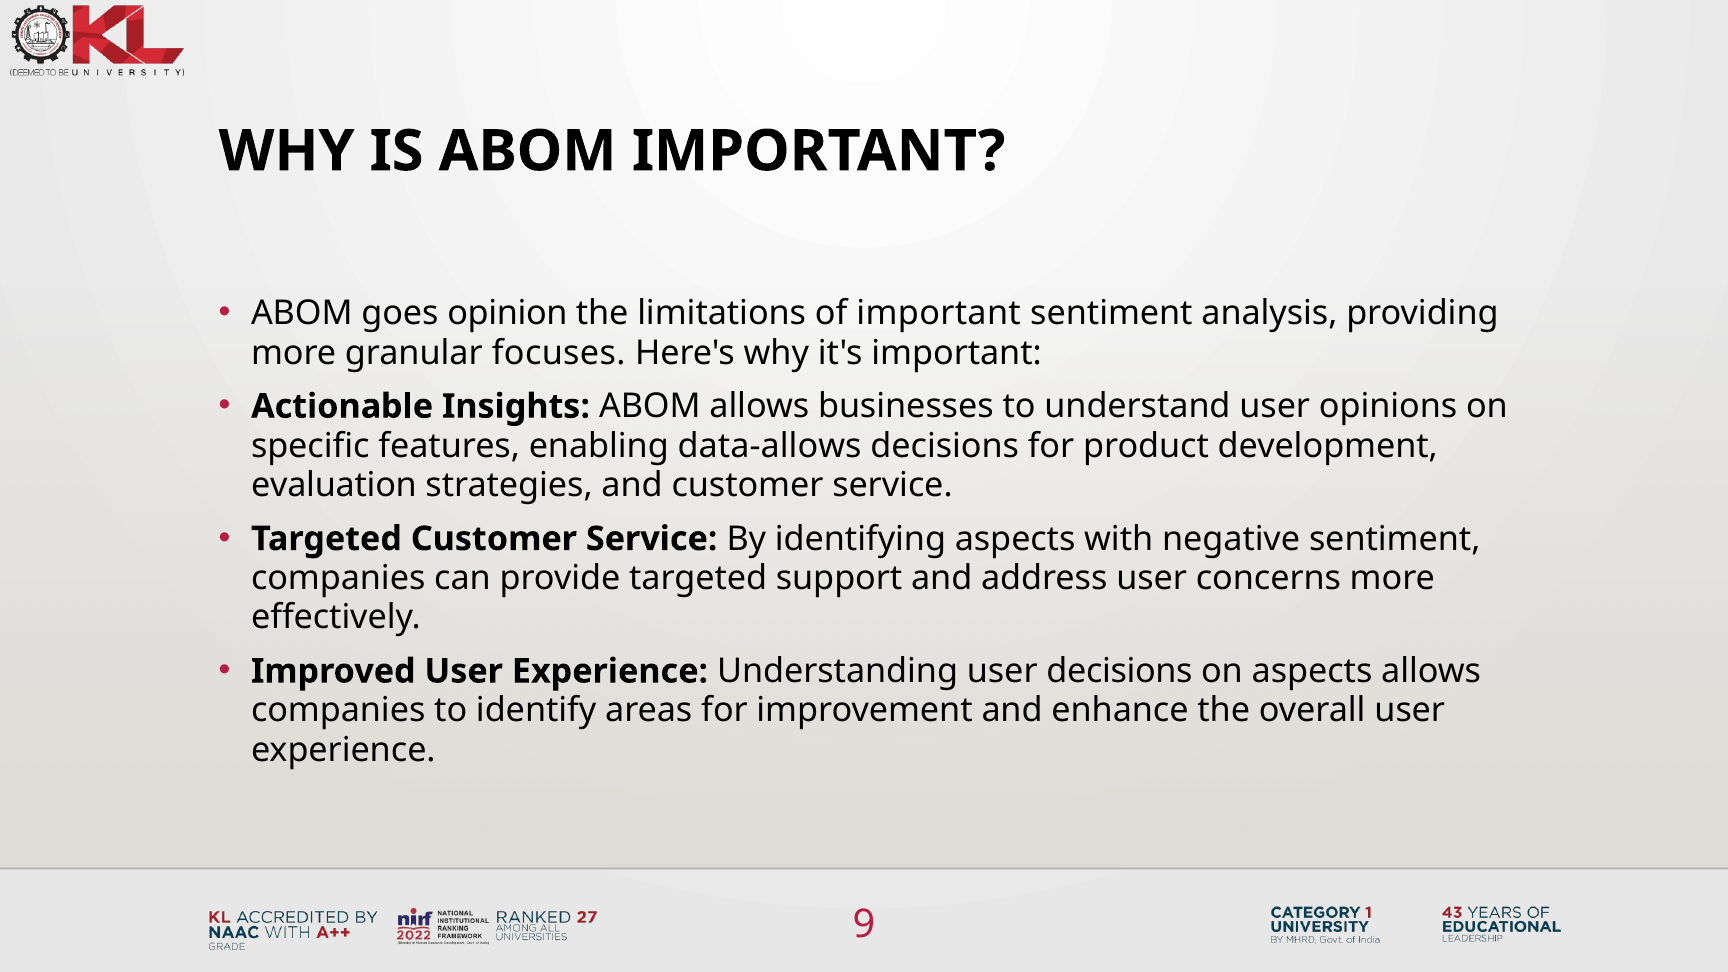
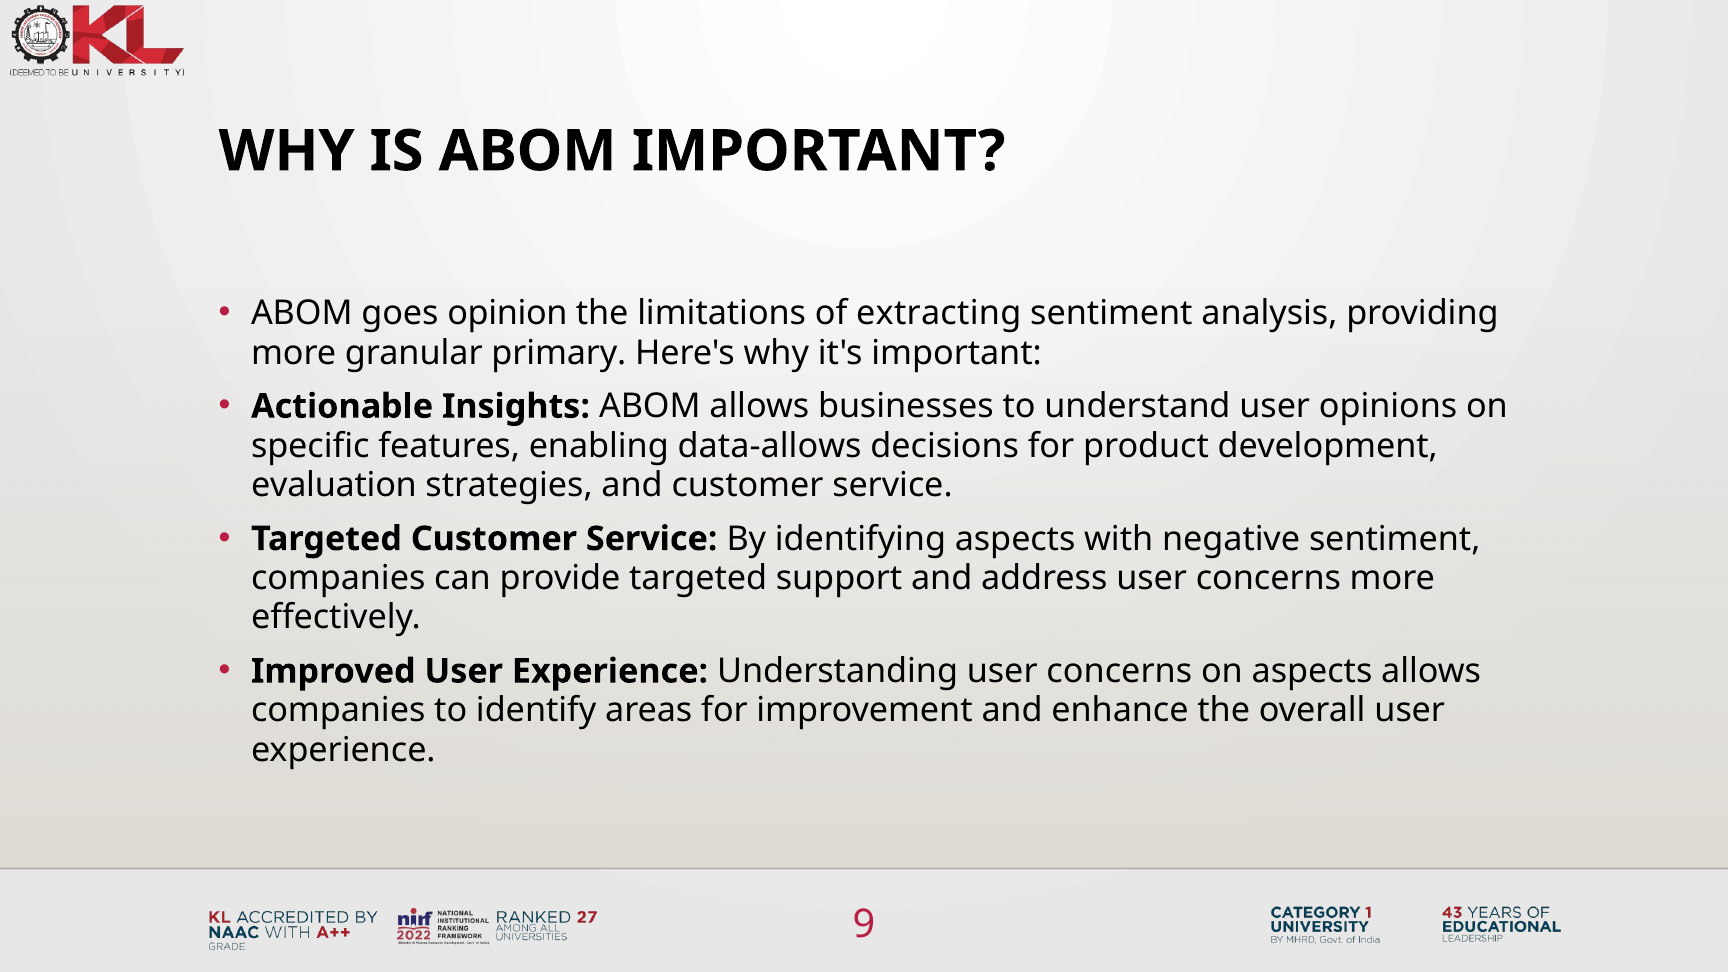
of important: important -> extracting (939, 313)
focuses: focuses -> primary (559, 353)
Understanding user decisions: decisions -> concerns (1119, 671)
